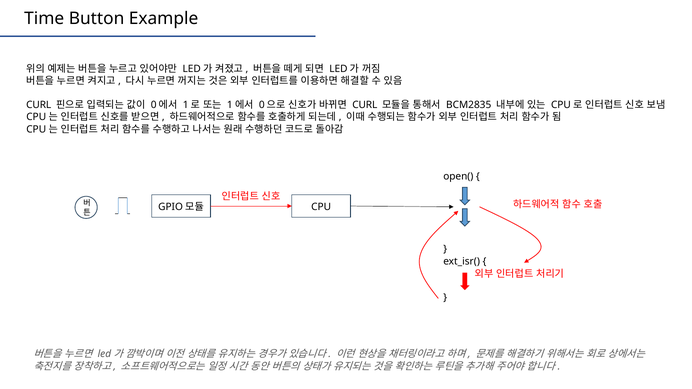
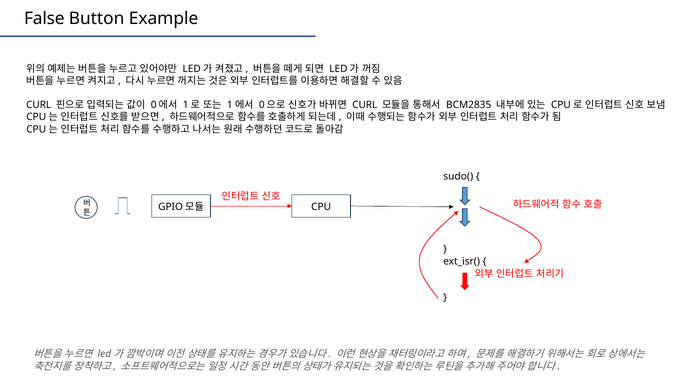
Time: Time -> False (44, 18)
open(: open( -> sudo( (458, 177)
